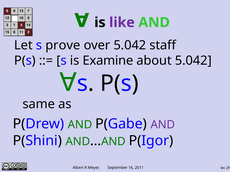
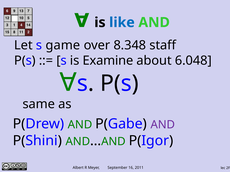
like colour: purple -> blue (122, 23)
prove: prove -> game (63, 45)
over 5.042: 5.042 -> 8.348 (130, 45)
about 5.042: 5.042 -> 6.048 (193, 61)
